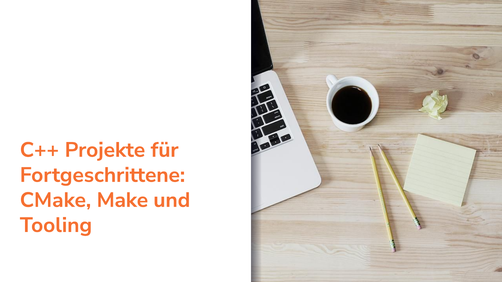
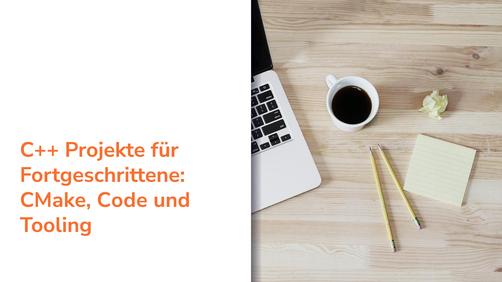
Make: Make -> Code (122, 200)
